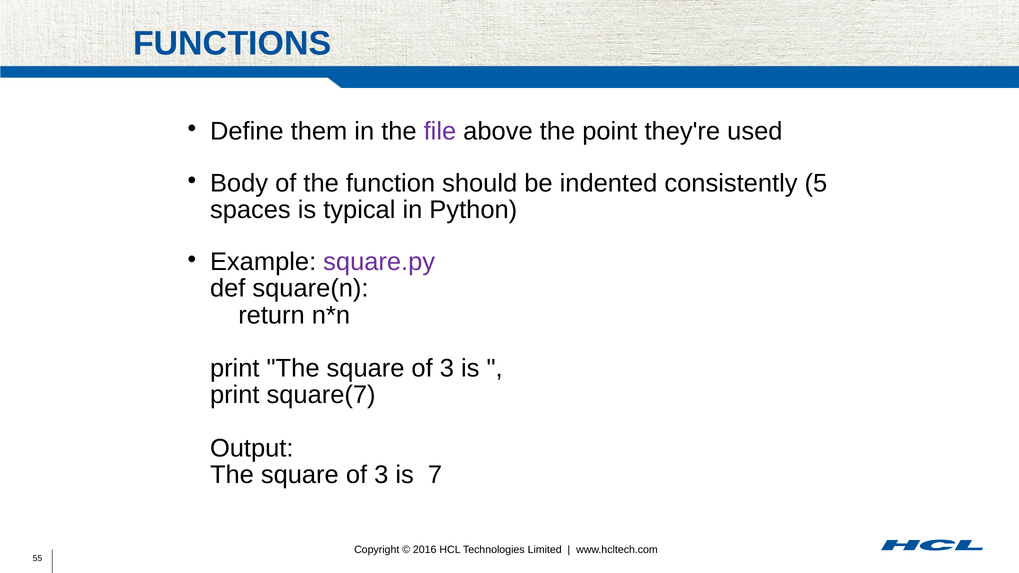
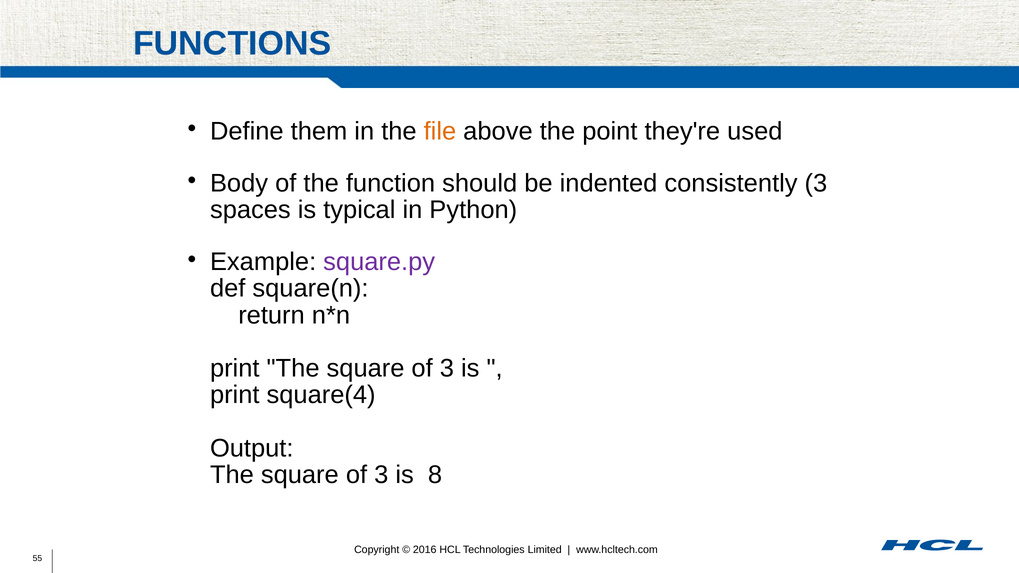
file colour: purple -> orange (440, 131)
consistently 5: 5 -> 3 (816, 183)
square(7: square(7 -> square(4 (321, 395)
7: 7 -> 8 (435, 475)
